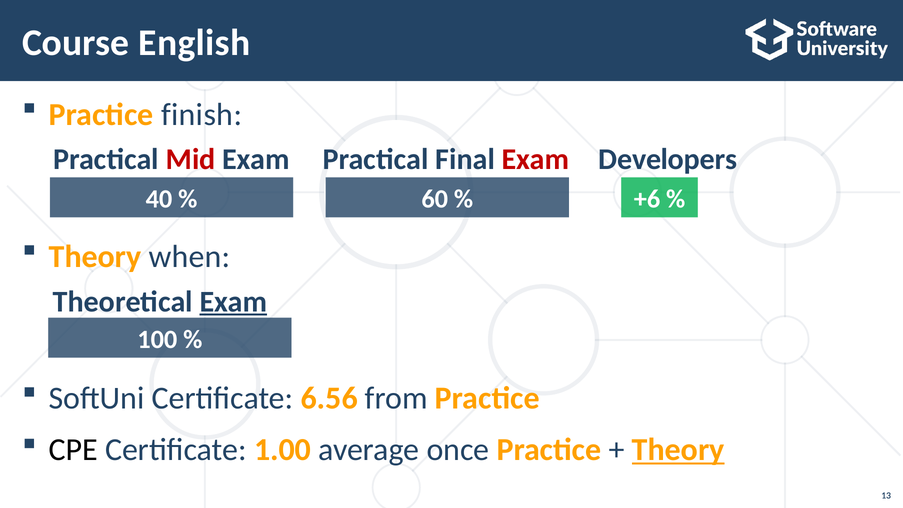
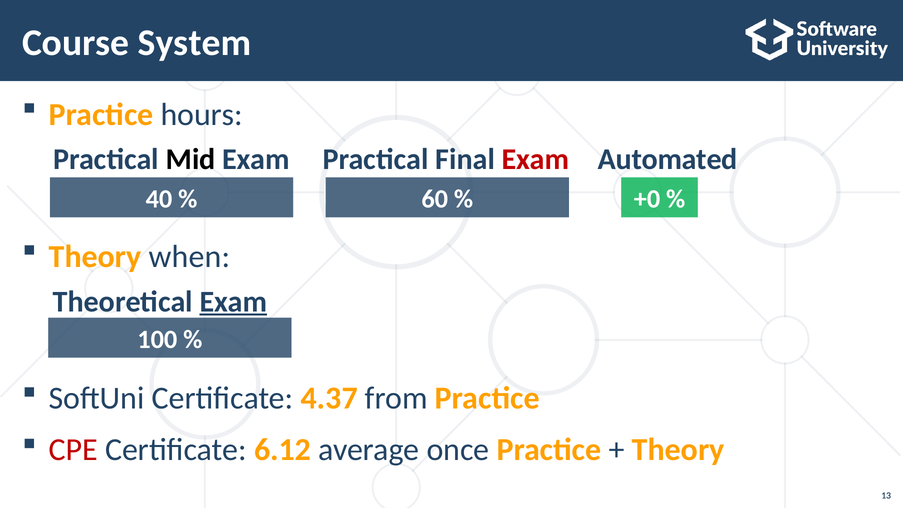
English: English -> System (195, 43)
finish: finish -> hours (202, 115)
Mid colour: red -> black (191, 159)
Developers: Developers -> Automated (668, 159)
+6: +6 -> +0 (647, 199)
6.56: 6.56 -> 4.37 (329, 398)
CPE colour: black -> red (73, 450)
1.00: 1.00 -> 6.12 (283, 450)
Theory underline: present -> none (678, 450)
